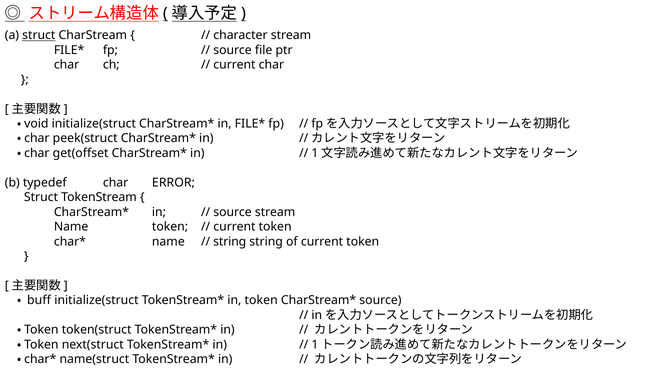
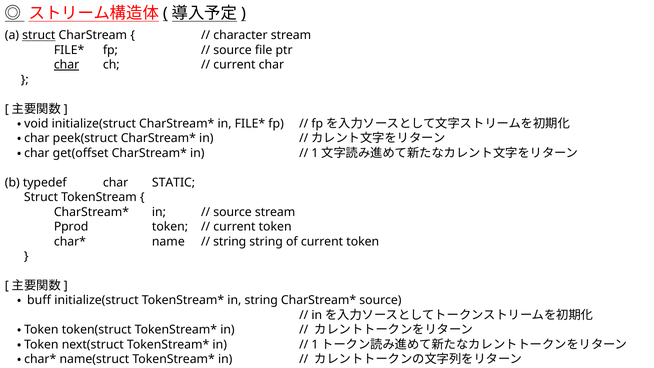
char underline: none -> present (67, 65)
ERROR: ERROR -> STATIC (174, 183)
Name: Name -> Pprod (71, 227)
in token: token -> string (261, 300)
